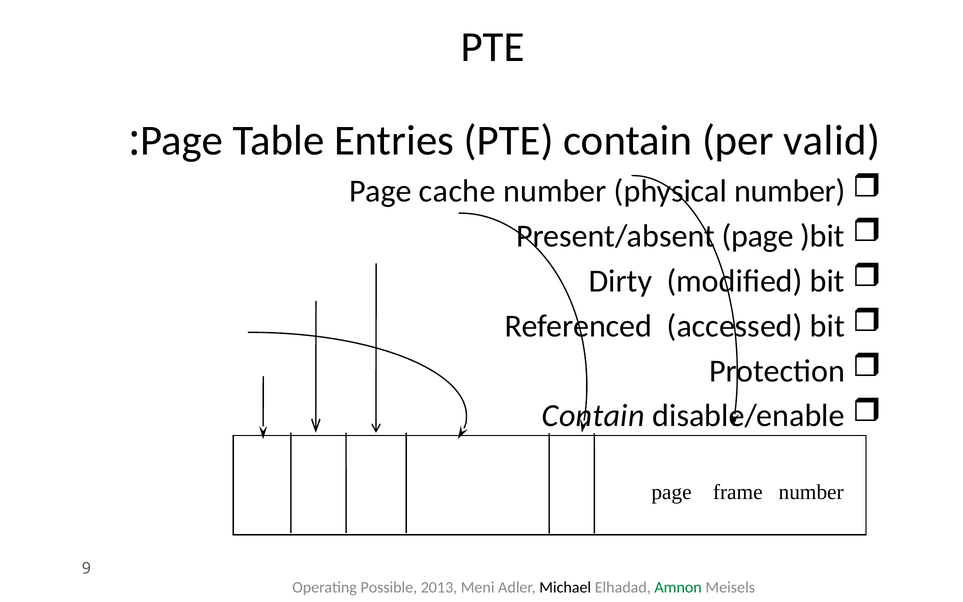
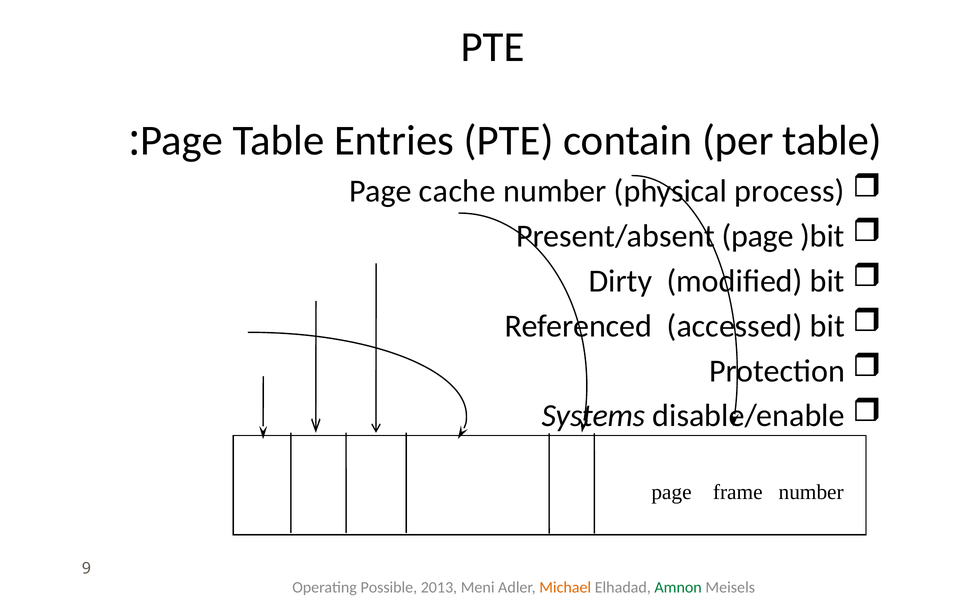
per valid: valid -> table (832, 141)
physical number: number -> process (790, 191)
Contain: Contain -> Systems (594, 416)
Michael colour: black -> orange (565, 587)
